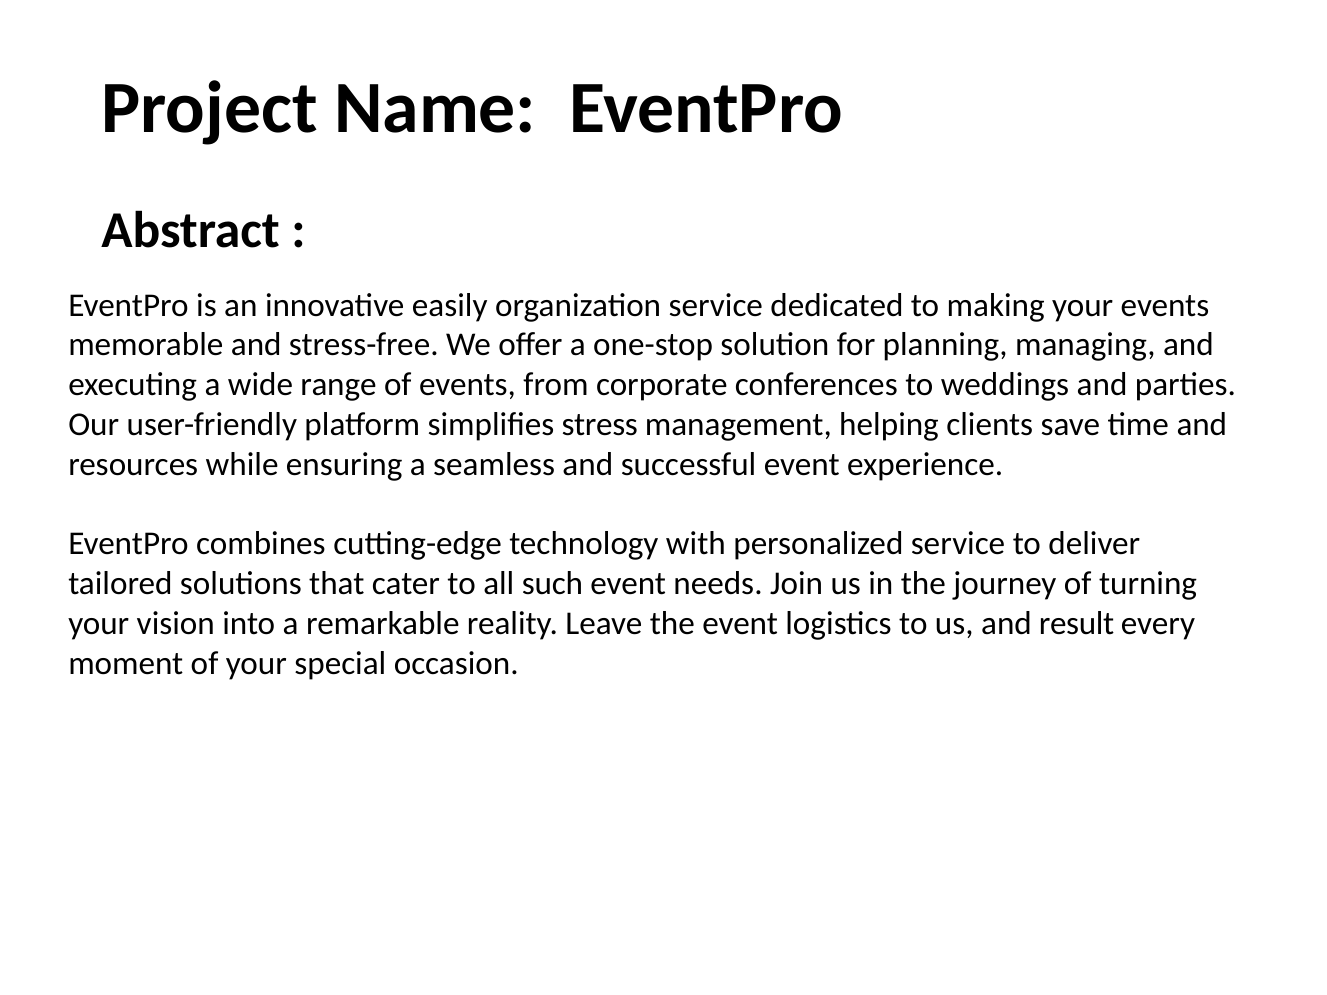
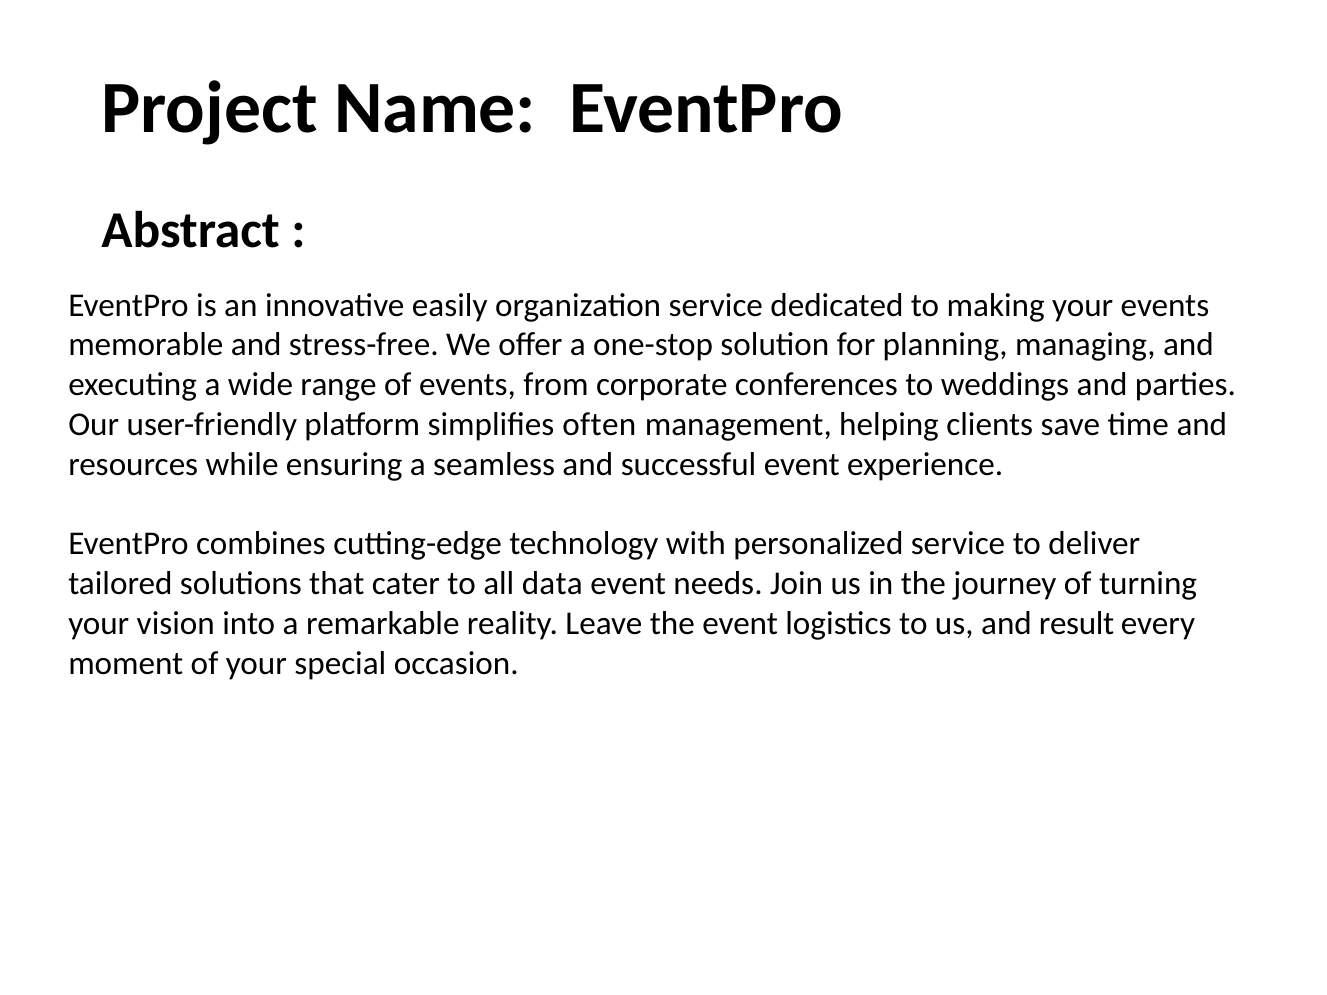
stress: stress -> often (599, 425)
such: such -> data (552, 584)
